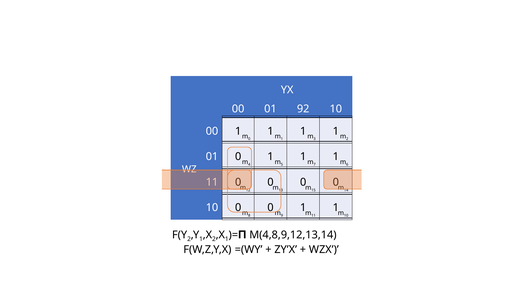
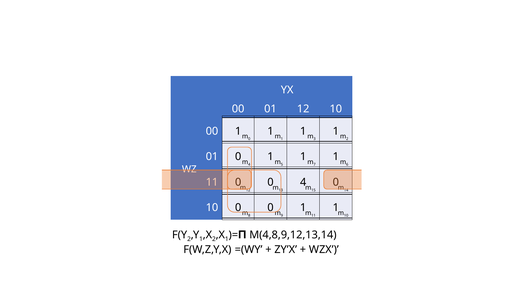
01 92: 92 -> 12 (303, 109)
0: 0 -> 4 (303, 182)
